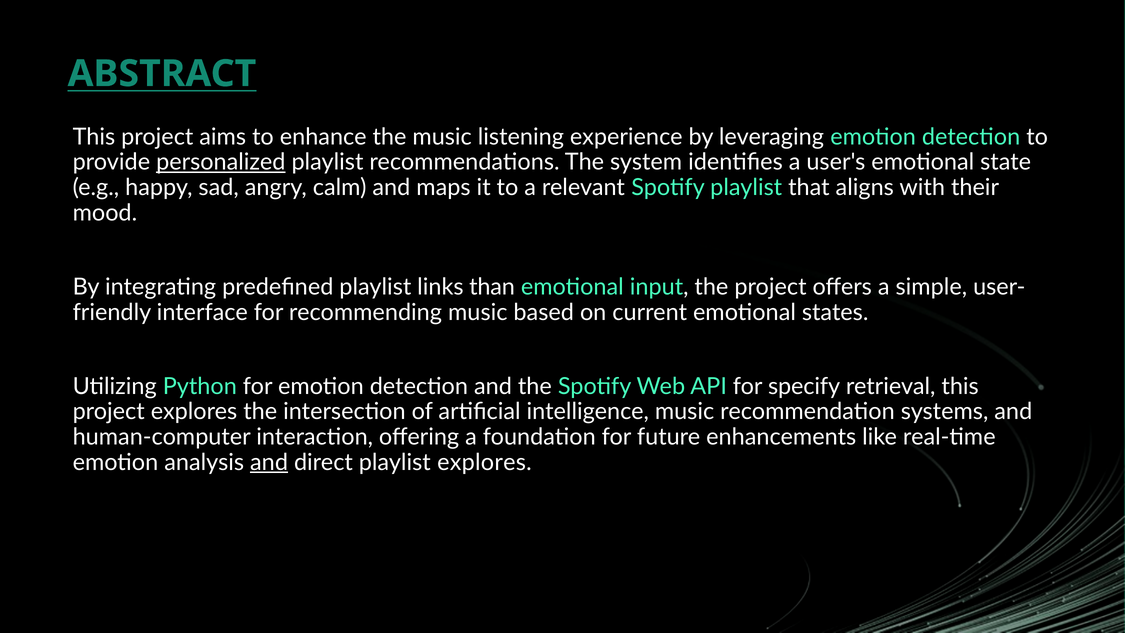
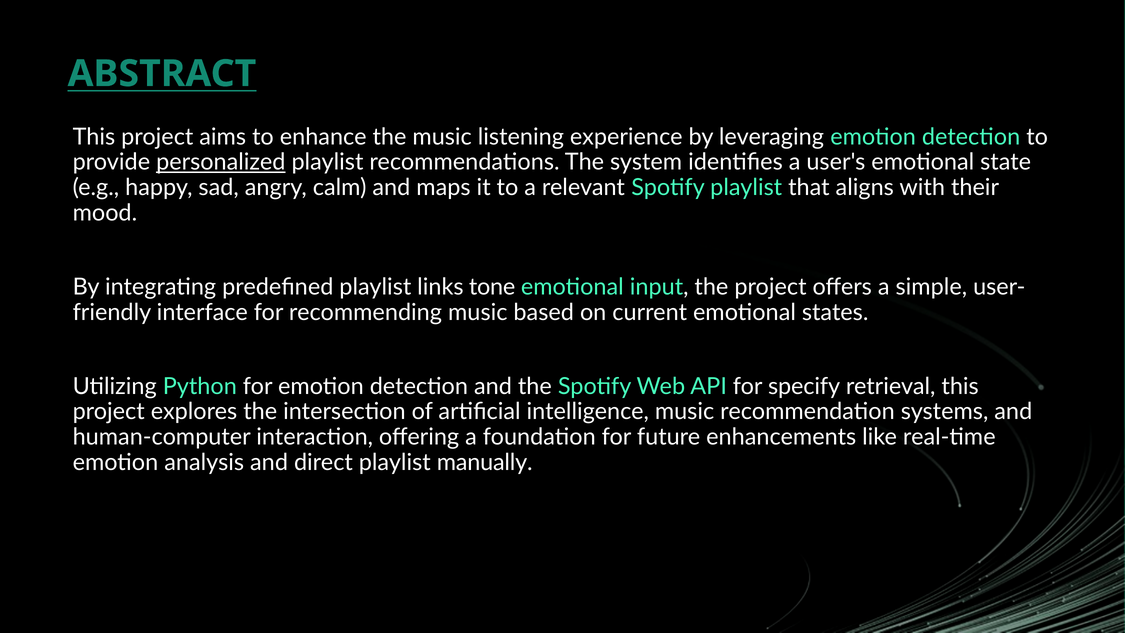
than: than -> tone (492, 287)
and underline: present -> none (269, 462)
playlist explores: explores -> manually (485, 462)
